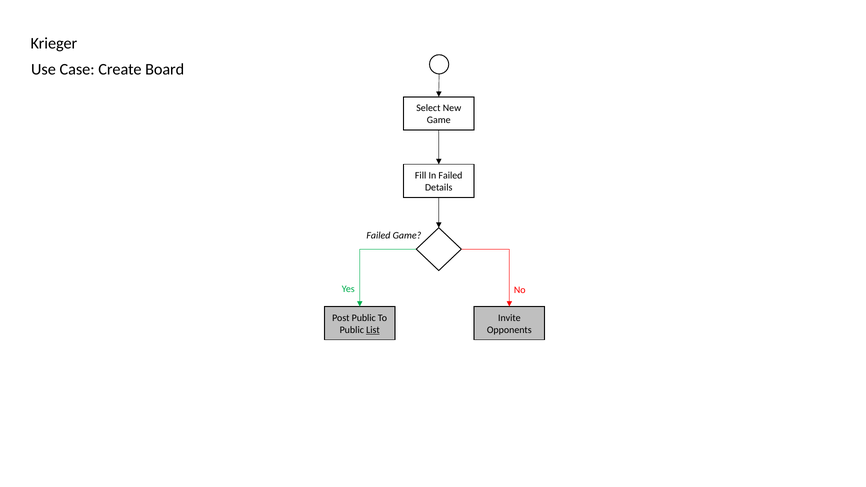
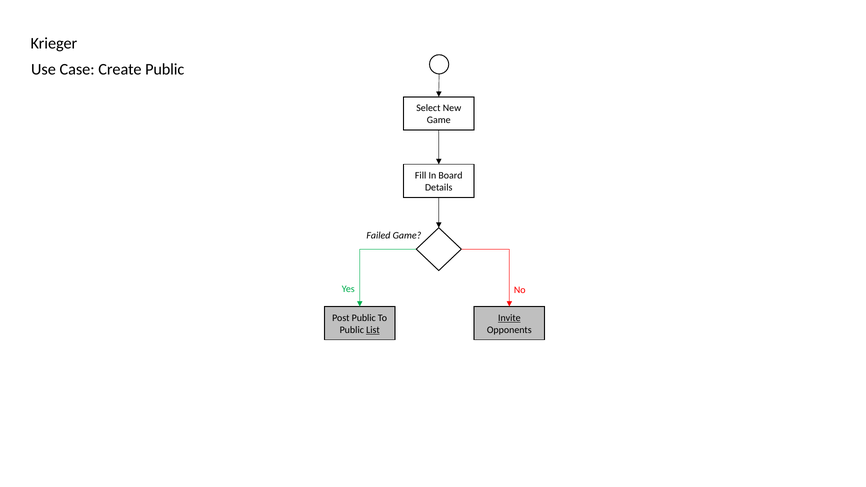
Create Board: Board -> Public (165, 70)
In Failed: Failed -> Board (450, 176)
Invite underline: none -> present (509, 318)
